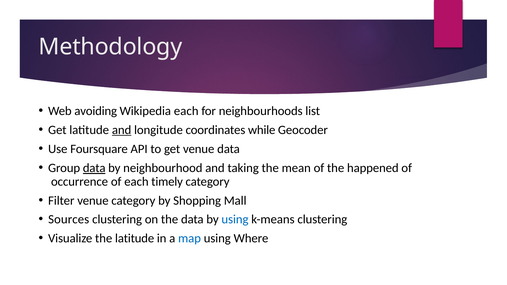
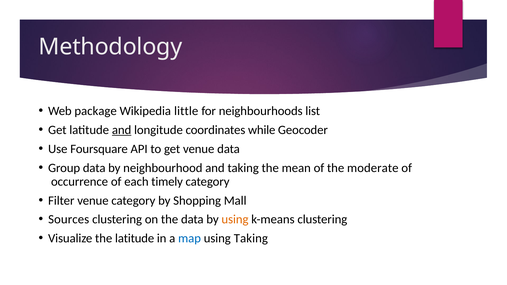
avoiding: avoiding -> package (96, 111)
Wikipedia each: each -> little (186, 111)
data underline: present -> none (94, 168)
happened: happened -> moderate (373, 168)
using colour: blue -> orange (235, 220)
using Where: Where -> Taking (251, 239)
